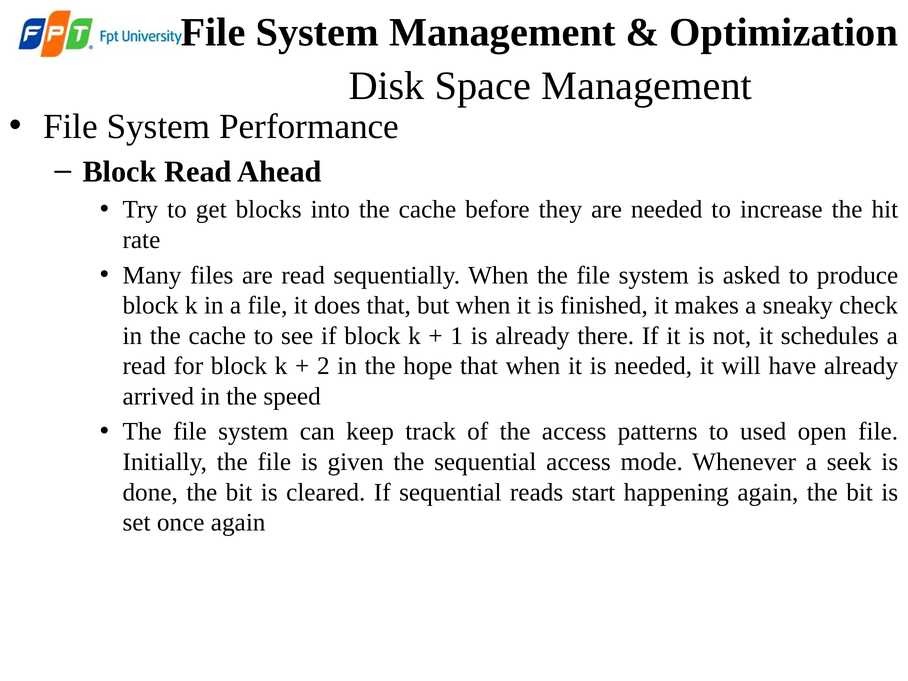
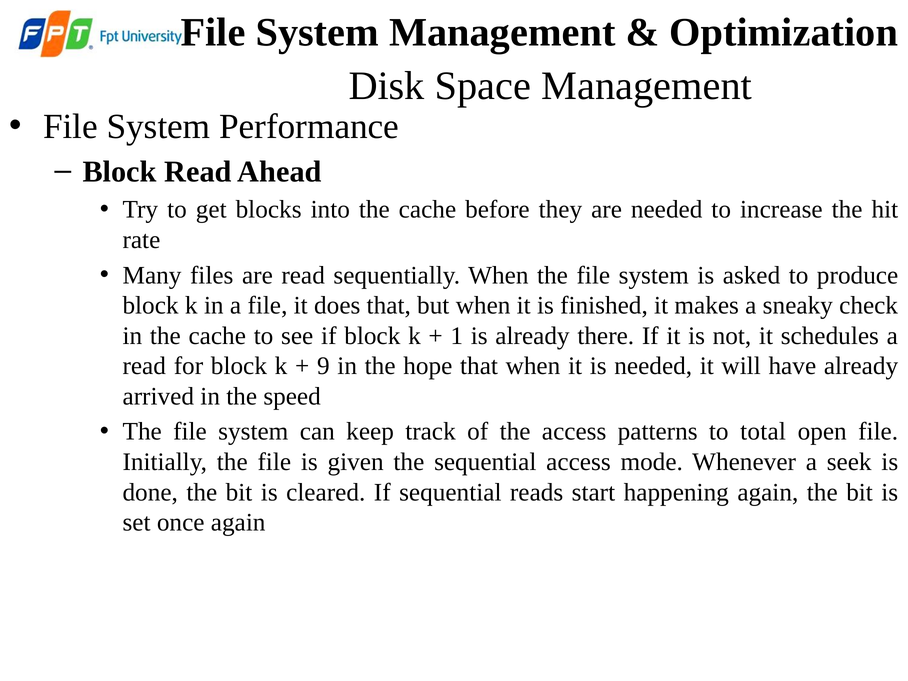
2: 2 -> 9 (323, 366)
used: used -> total (763, 432)
